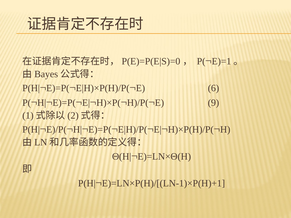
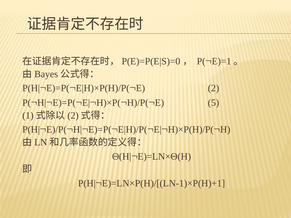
6: 6 -> 2 (213, 88)
9: 9 -> 5 (213, 103)
